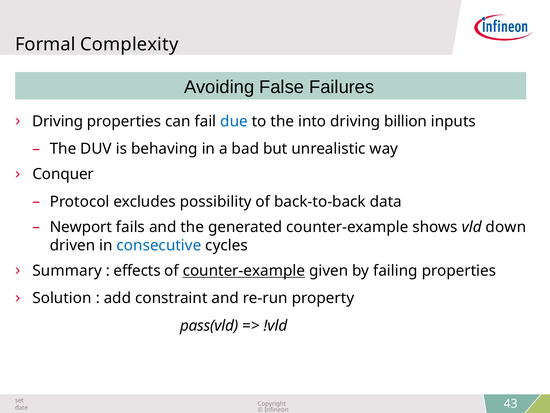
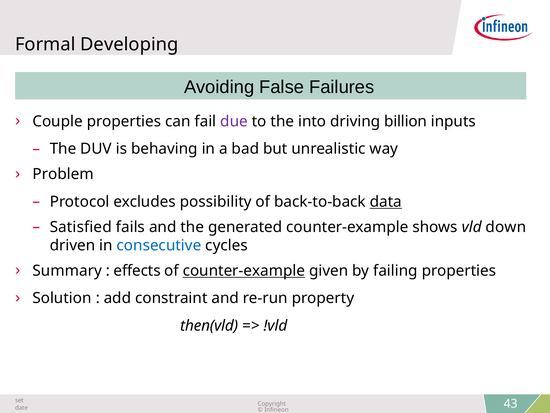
Complexity: Complexity -> Developing (129, 44)
Driving: Driving -> Couple (58, 121)
due colour: blue -> purple (234, 121)
Conquer: Conquer -> Problem (63, 174)
data underline: none -> present (386, 202)
Newport: Newport -> Satisfied (81, 227)
pass(vld: pass(vld -> then(vld (209, 325)
